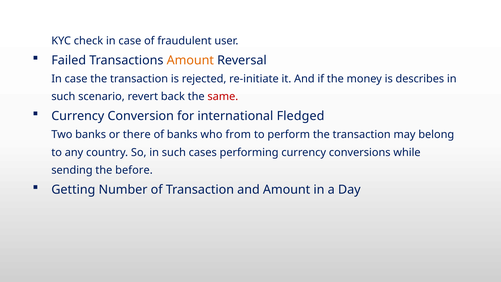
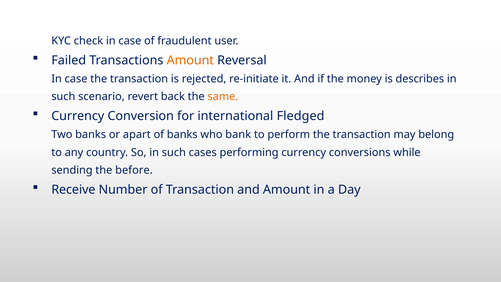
same colour: red -> orange (223, 97)
there: there -> apart (137, 135)
from: from -> bank (238, 135)
Getting: Getting -> Receive (73, 190)
